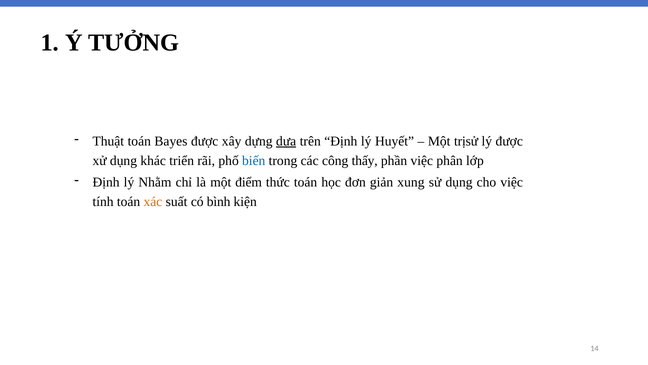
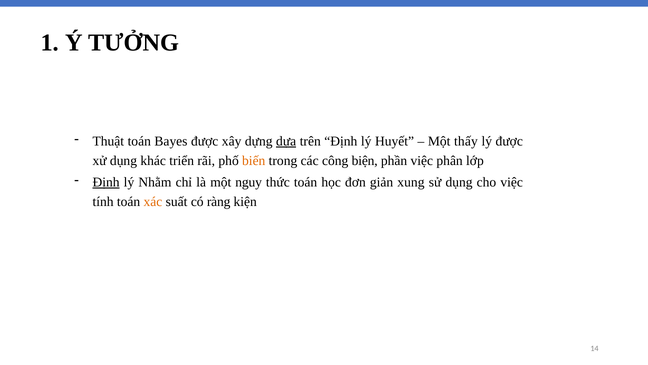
trịsử: trịsử -> thấy (466, 141)
biến colour: blue -> orange (254, 161)
thấy: thấy -> biện (365, 161)
Định underline: none -> present (106, 182)
điểm: điểm -> nguy (249, 182)
bình: bình -> ràng (219, 201)
